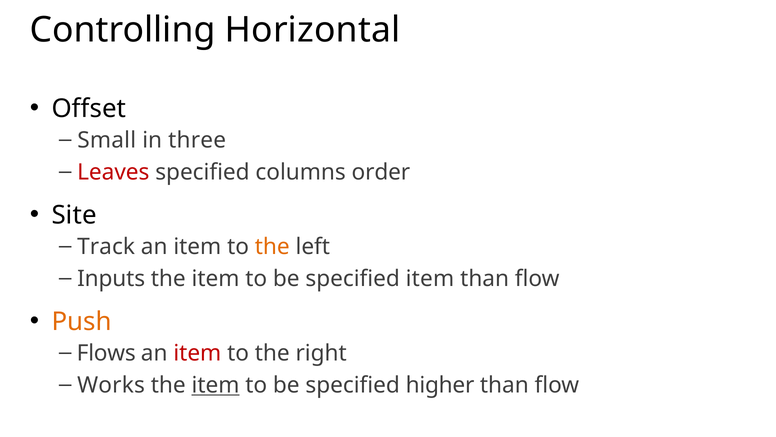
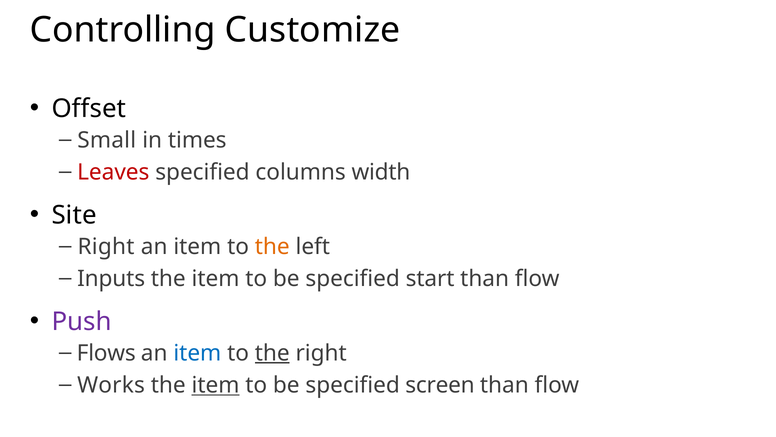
Horizontal: Horizontal -> Customize (313, 30)
three: three -> times (197, 140)
order: order -> width (381, 172)
Track: Track -> Right (106, 246)
specified item: item -> start (430, 278)
Push colour: orange -> purple (82, 321)
item colour: red -> blue (197, 353)
the underline: none -> present (272, 353)
higher: higher -> screen (440, 385)
